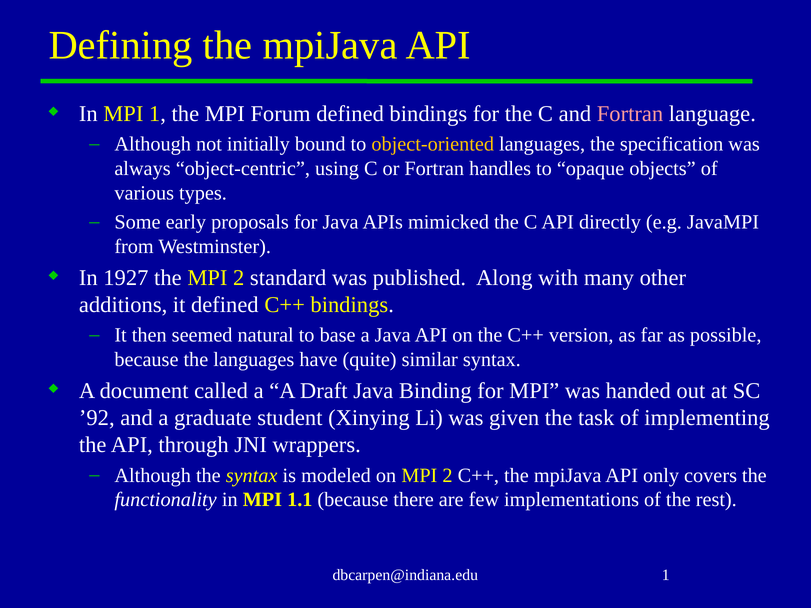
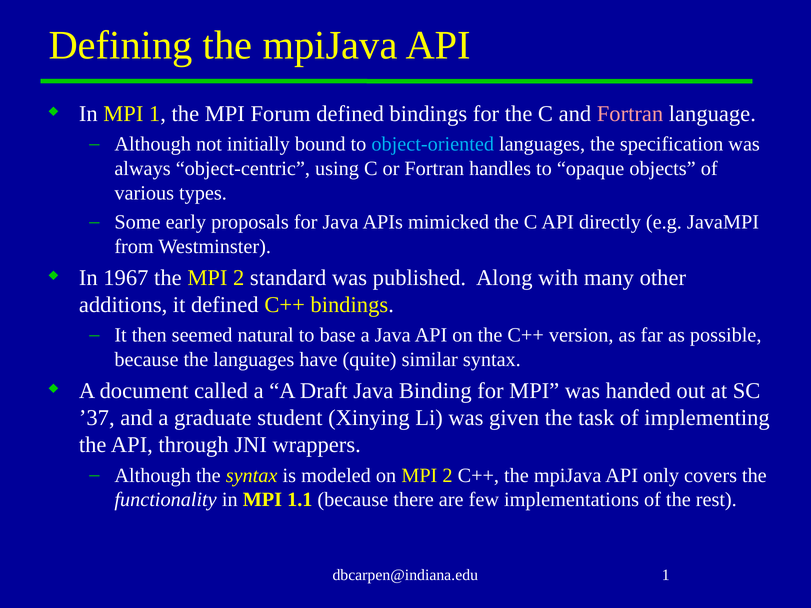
object-oriented colour: yellow -> light blue (433, 144)
1927: 1927 -> 1967 (126, 278)
’92: ’92 -> ’37 (97, 418)
